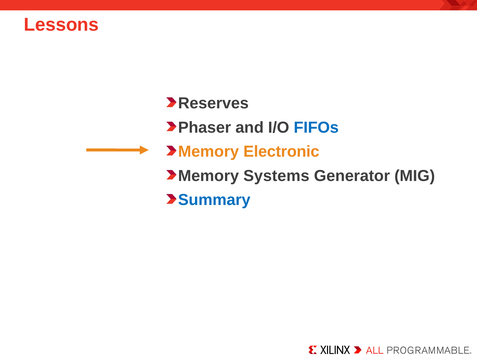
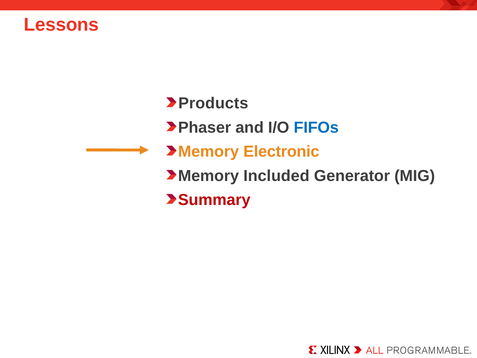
Reserves: Reserves -> Products (213, 103)
Systems: Systems -> Included (276, 176)
Summary colour: blue -> red (214, 200)
